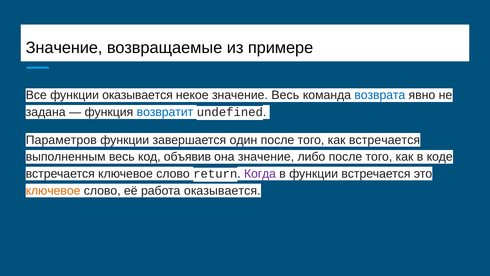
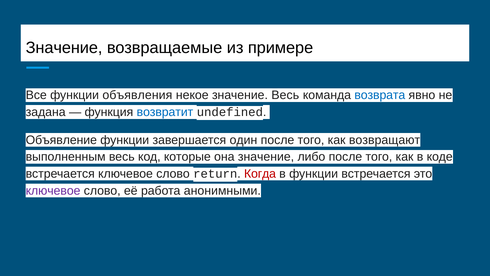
функции оказывается: оказывается -> объявления (137, 95)
Параметров: Параметров -> Объявление (61, 140)
как встречается: встречается -> возвращают (385, 140)
объявив: объявив -> которые (187, 157)
Когда colour: purple -> red (260, 174)
ключевое colour: orange -> purple (53, 191)
работа оказывается: оказывается -> анонимными (222, 191)
